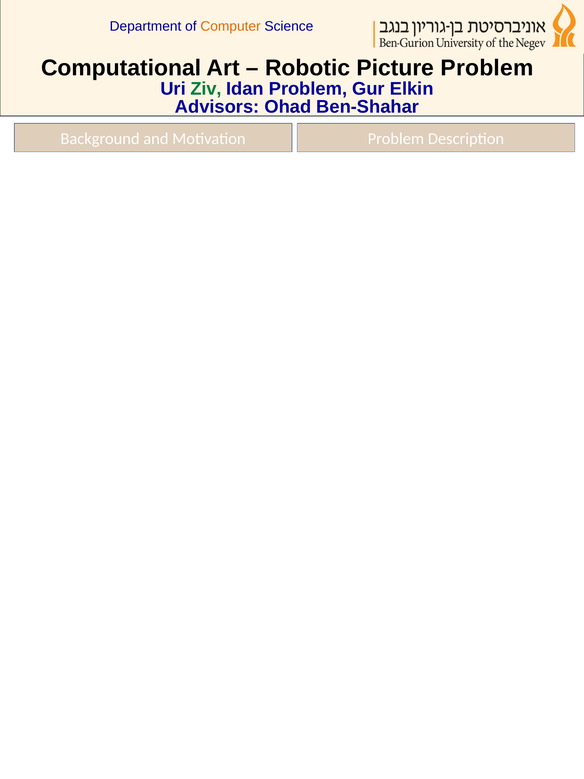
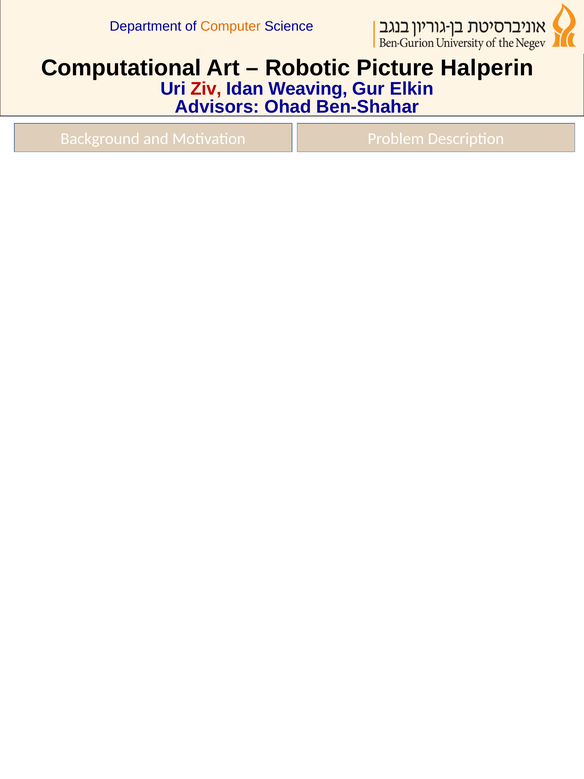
Picture Problem: Problem -> Halperin (487, 68)
Ziv colour: green -> red (206, 89)
Idan Problem: Problem -> Weaving (308, 89)
